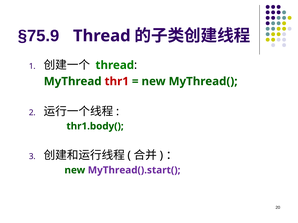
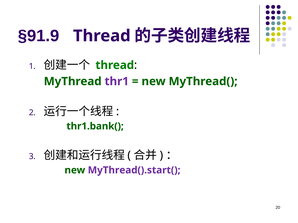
§75.9: §75.9 -> §91.9 (39, 36)
thr1 colour: red -> purple (117, 82)
thr1.body(: thr1.body( -> thr1.bank( (95, 126)
